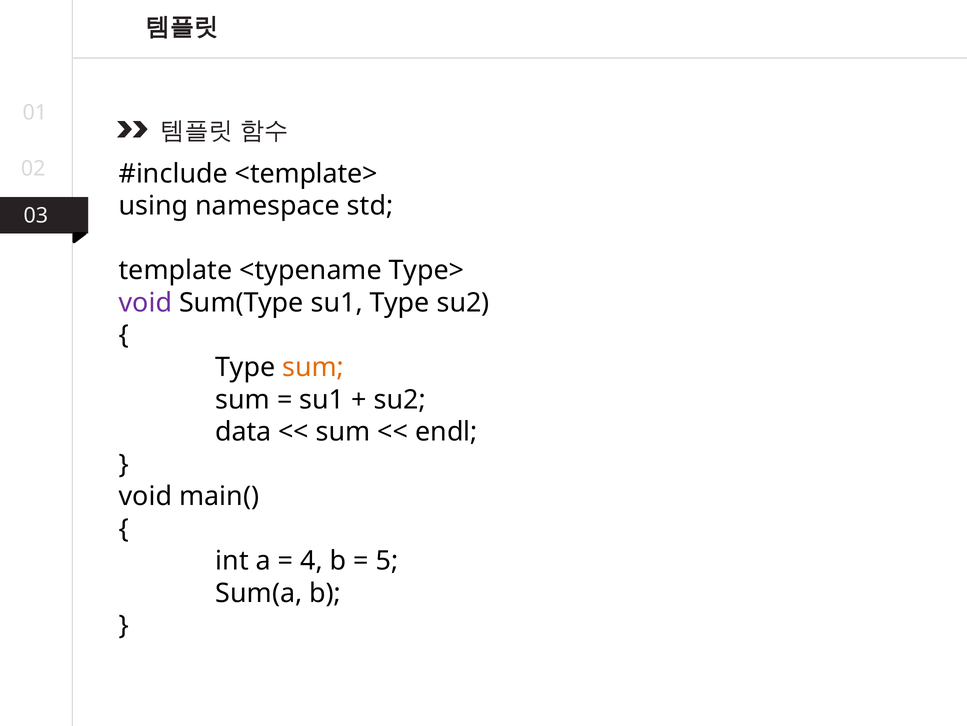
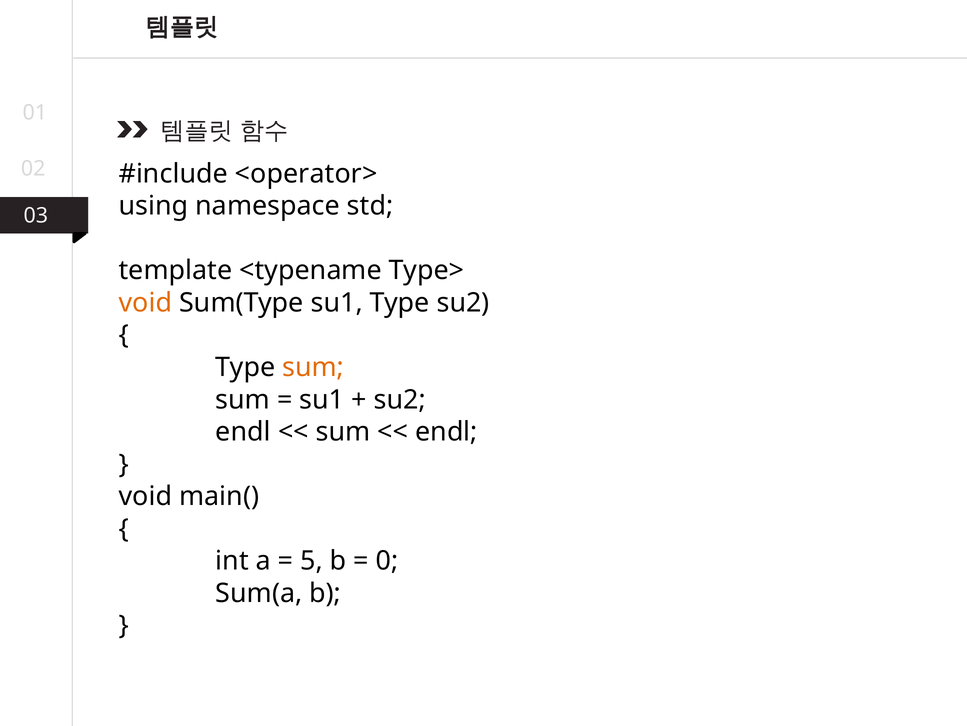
<template>: <template> -> <operator> (306, 174)
void colour: purple -> orange (145, 303)
data: data -> endl (243, 431)
4: 4 -> 5 (312, 560)
5: 5 -> 0 (387, 560)
